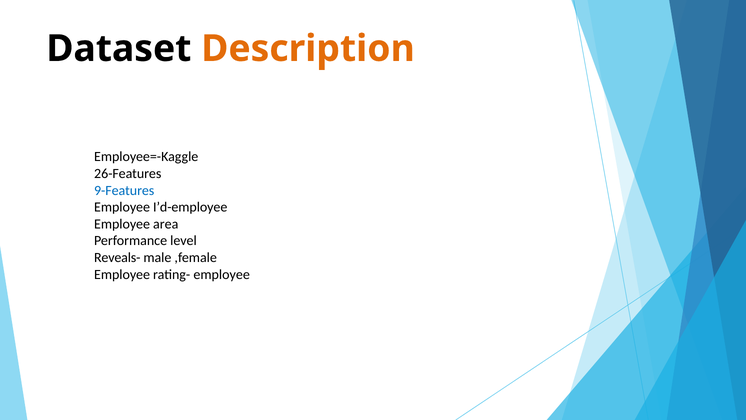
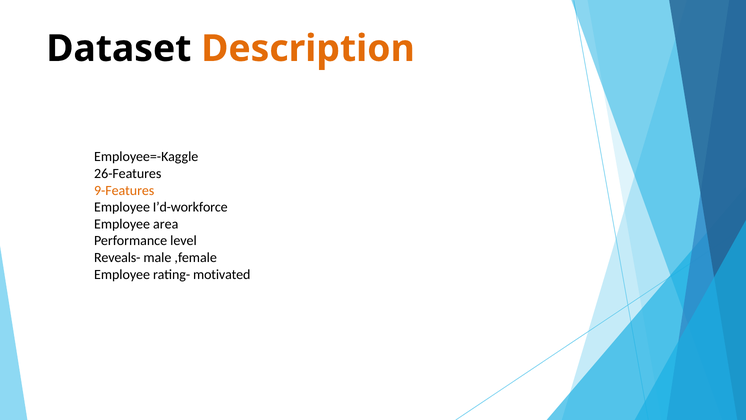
9-Features colour: blue -> orange (124, 190)
I’d-employee: I’d-employee -> I’d-workforce (190, 207)
rating- employee: employee -> motivated (222, 274)
